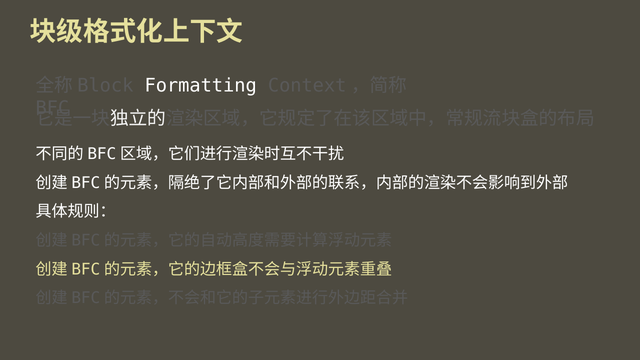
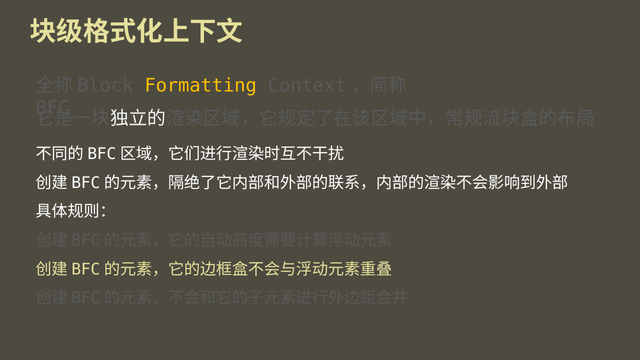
Formatting colour: white -> yellow (201, 86)
